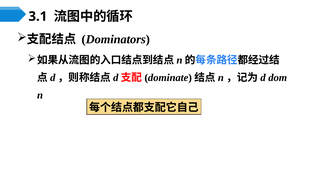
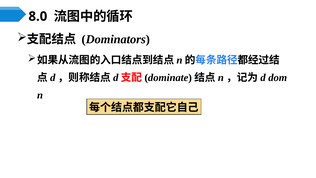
3.1: 3.1 -> 8.0 (38, 16)
